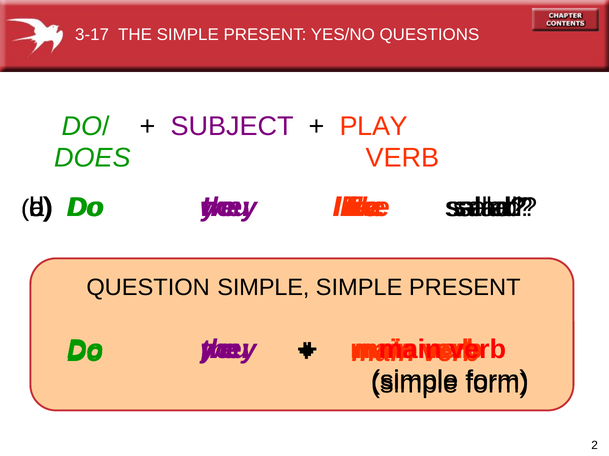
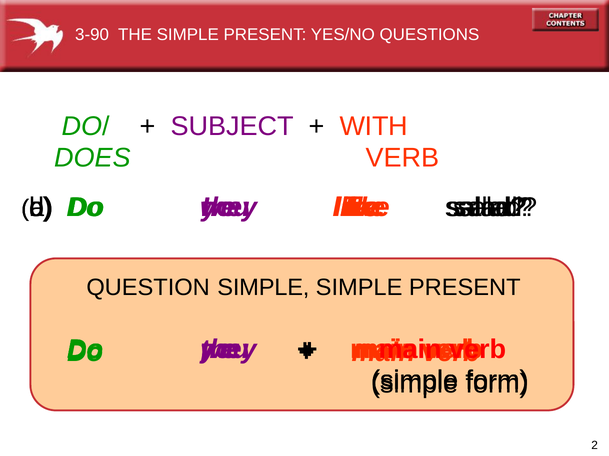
3-17: 3-17 -> 3-90 (92, 35)
PLAY: PLAY -> WITH (374, 126)
